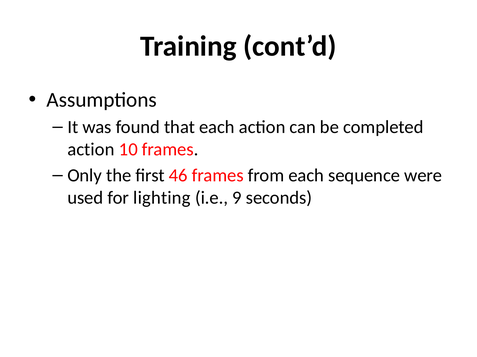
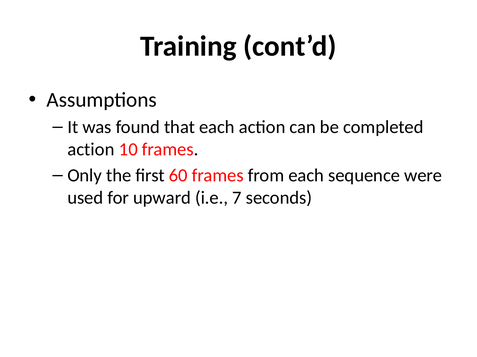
46: 46 -> 60 (178, 176)
lighting: lighting -> upward (162, 198)
9: 9 -> 7 (237, 198)
